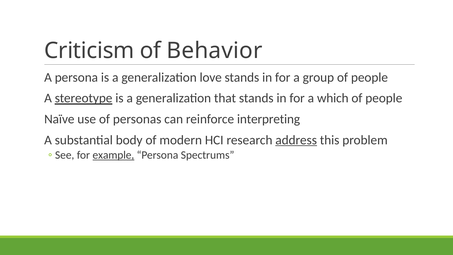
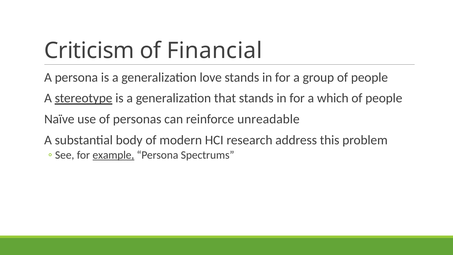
Behavior: Behavior -> Financial (215, 51)
interpreting: interpreting -> unreadable (268, 119)
address underline: present -> none (296, 140)
